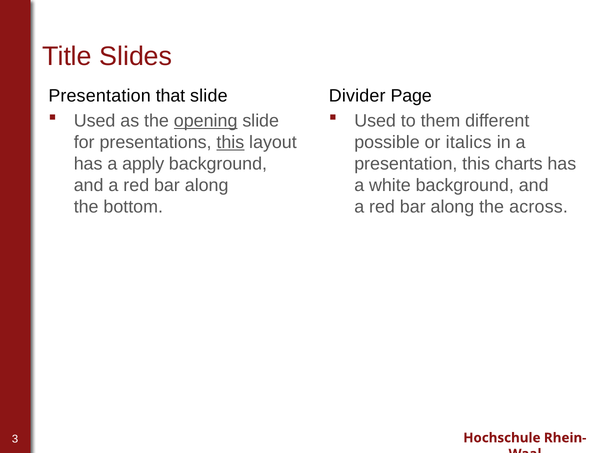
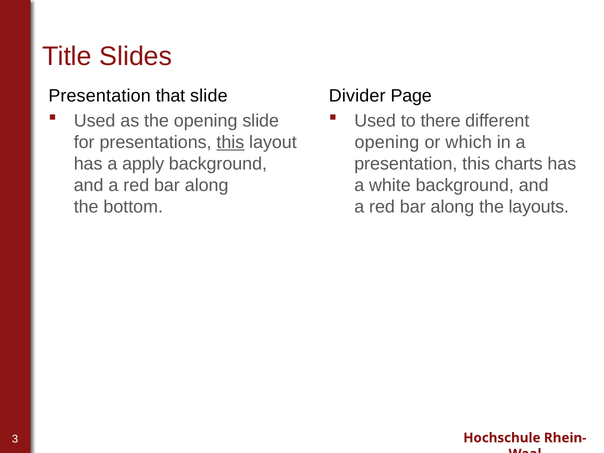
opening underline: present -> none (206, 121)
them: them -> there (441, 121)
possible: possible -> opening (387, 142)
italics: italics -> which (469, 142)
across: across -> layouts (539, 207)
